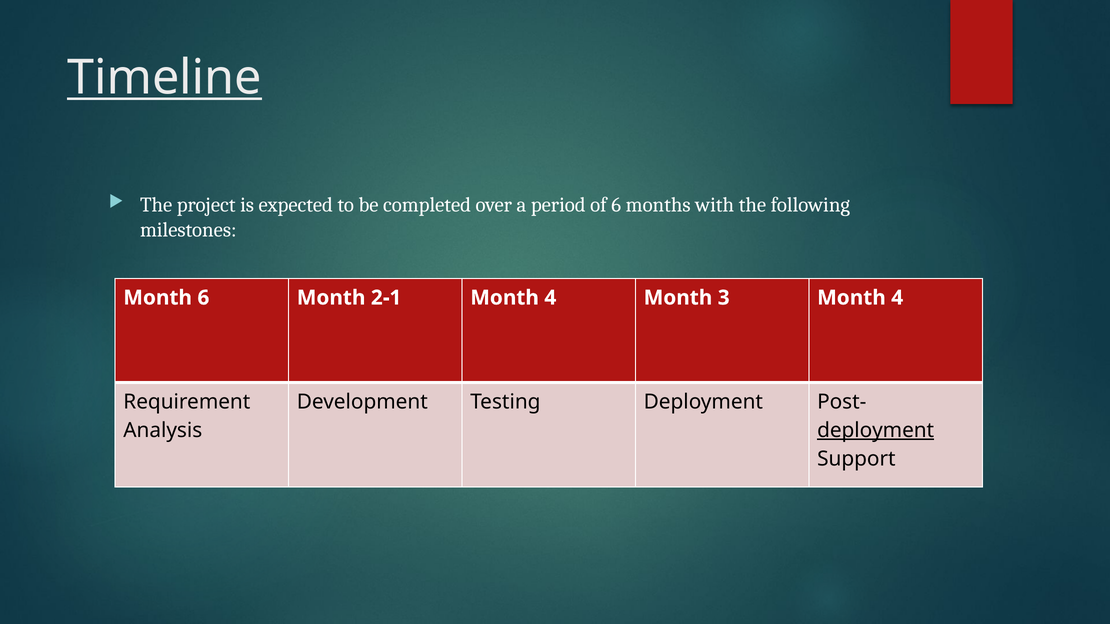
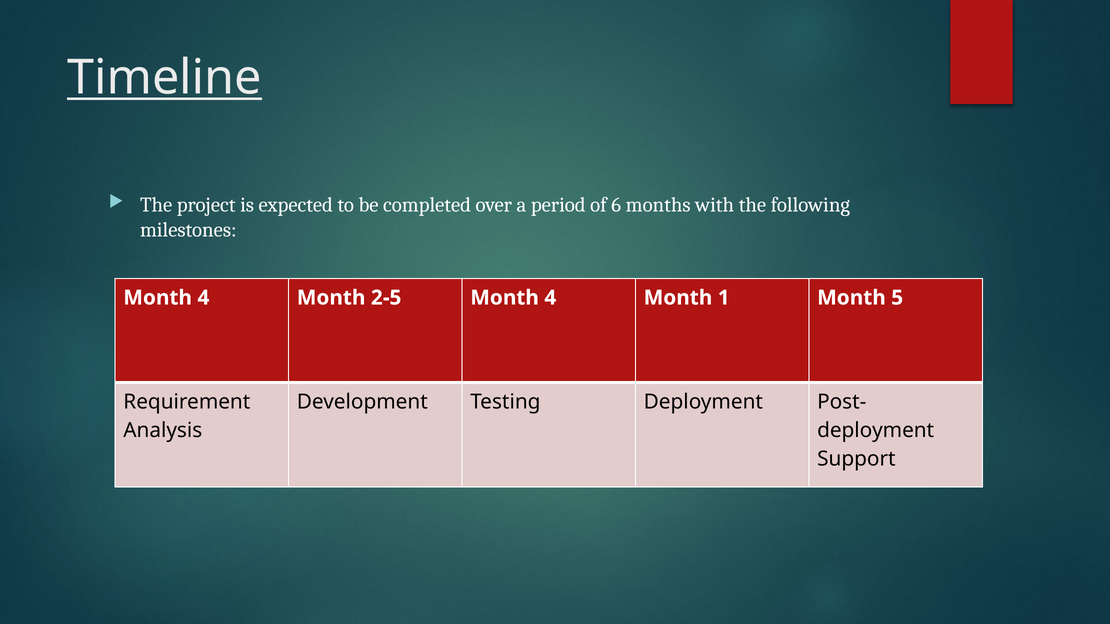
6: 6 -> 4 (203, 298)
2-1: 2-1 -> 2-5 (386, 298)
3: 3 -> 1 (724, 298)
4: 4 -> 5 (897, 298)
deployment underline: present -> none (876, 431)
